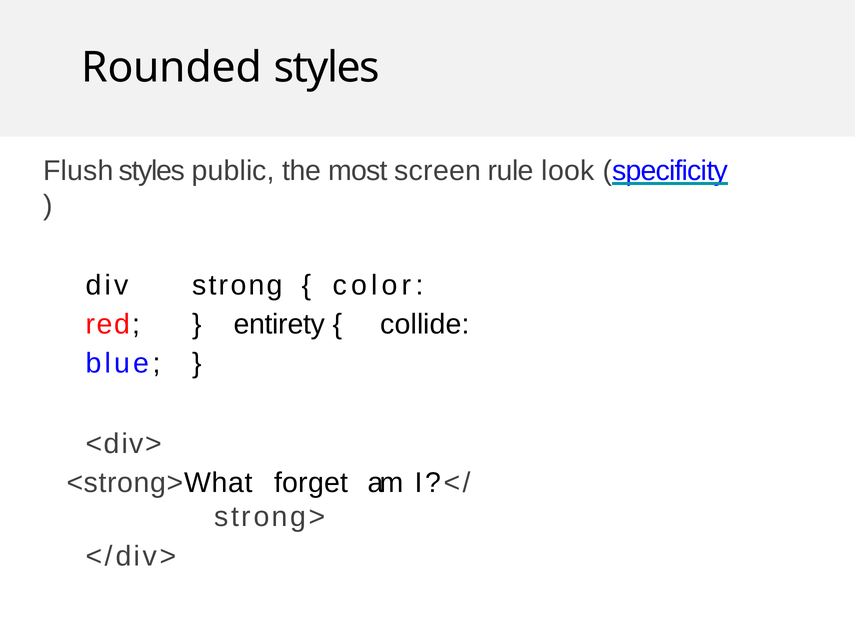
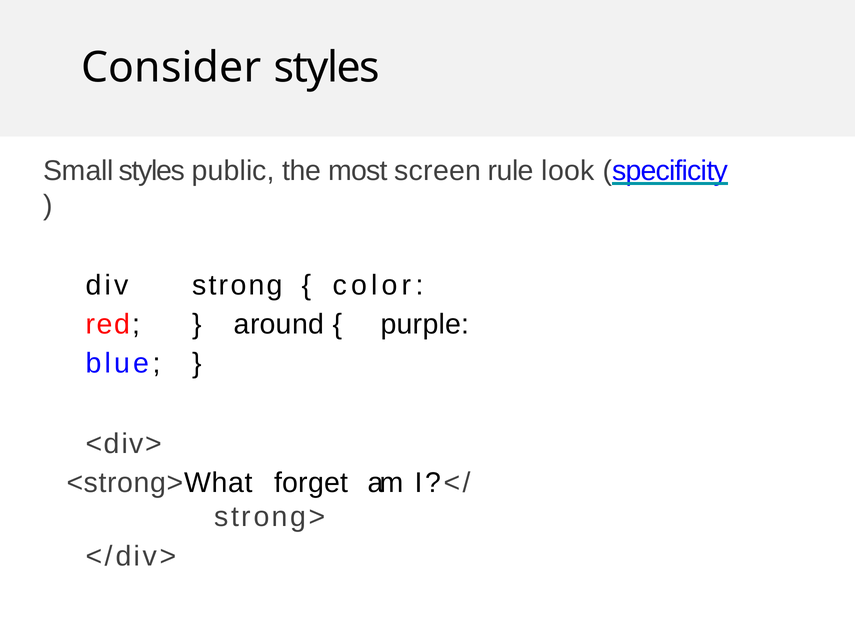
Rounded: Rounded -> Consider (171, 67)
Flush: Flush -> Small (78, 171)
entirety: entirety -> around (279, 324)
collide: collide -> purple (425, 324)
